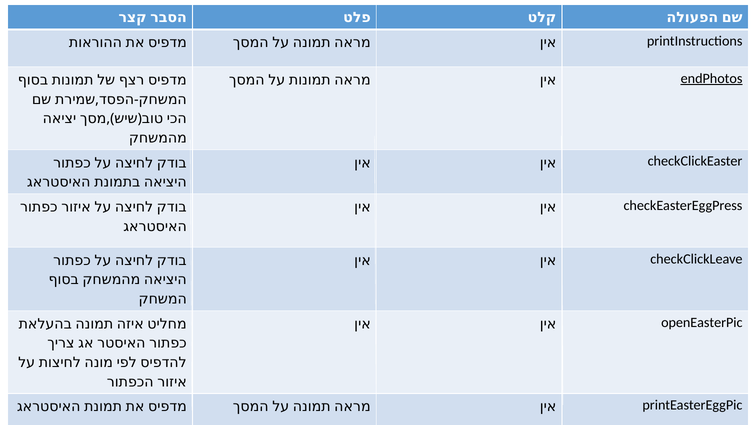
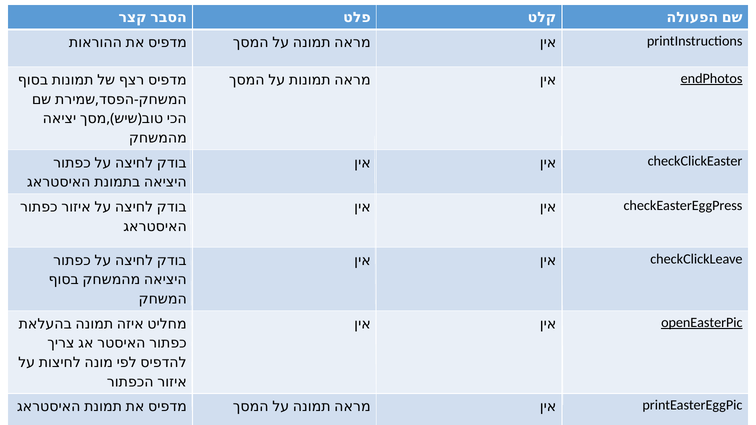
openEasterPic underline: none -> present (702, 323)
